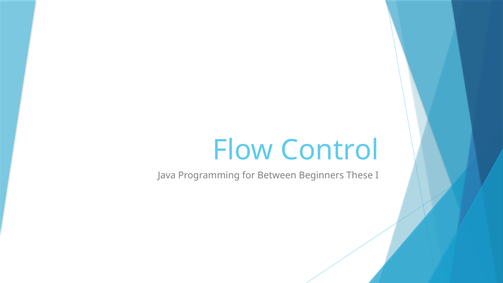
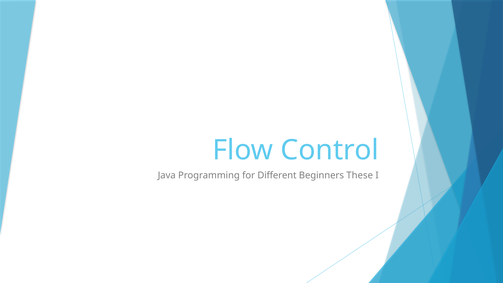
Between: Between -> Different (277, 175)
